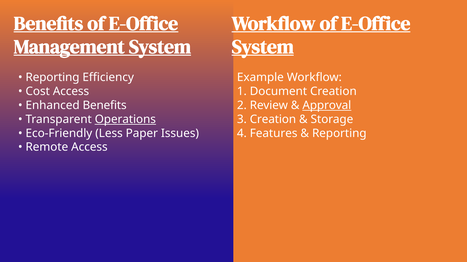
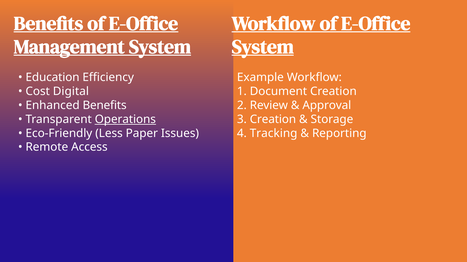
Reporting: Reporting -> Education (53, 77)
Cost Access: Access -> Digital (71, 91)
Approval underline: present -> none (327, 105)
Features: Features -> Tracking (274, 134)
